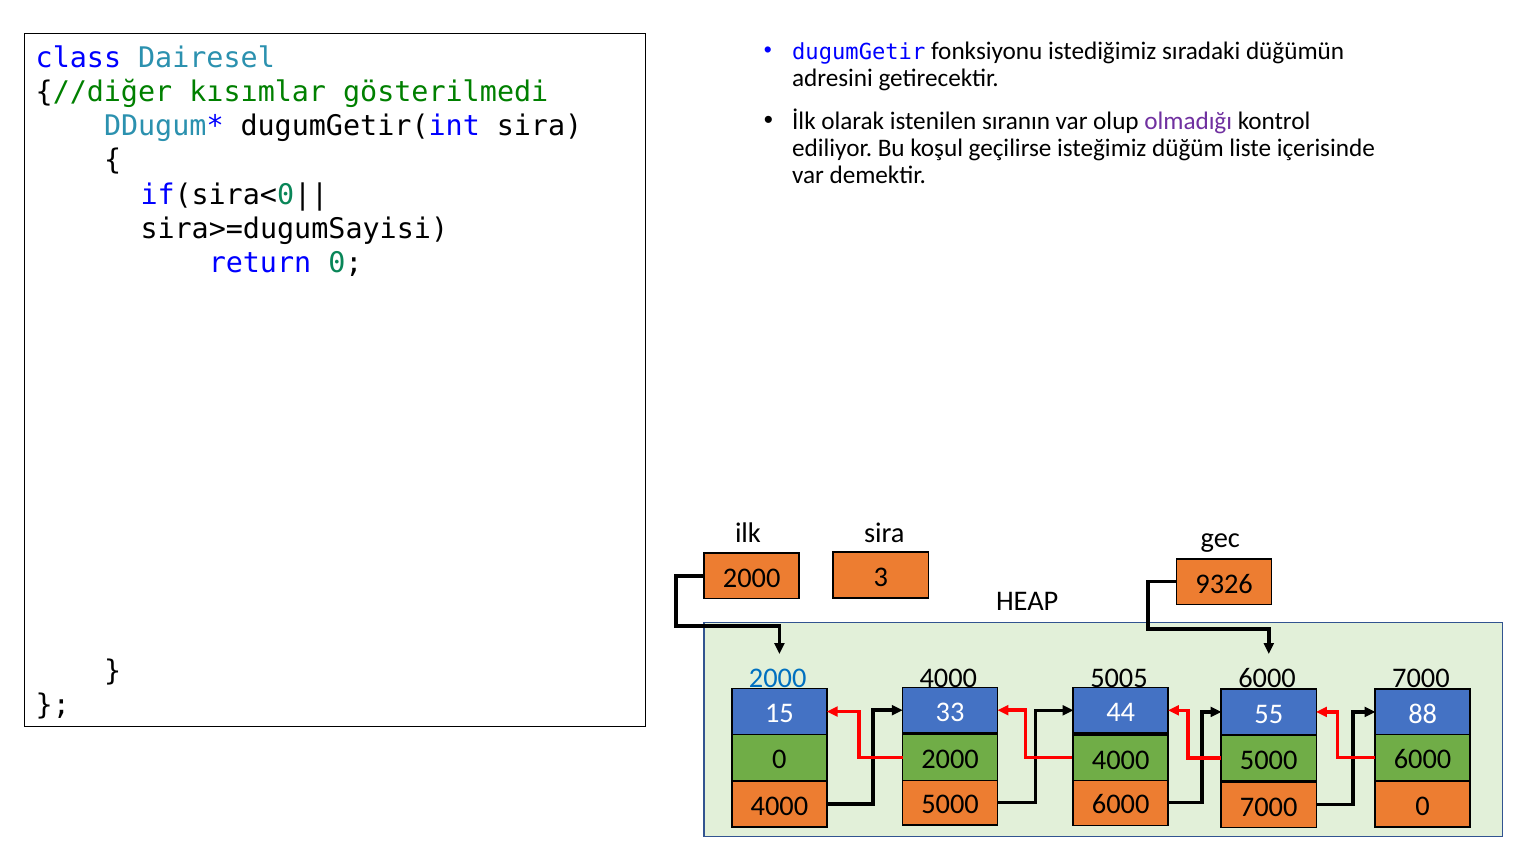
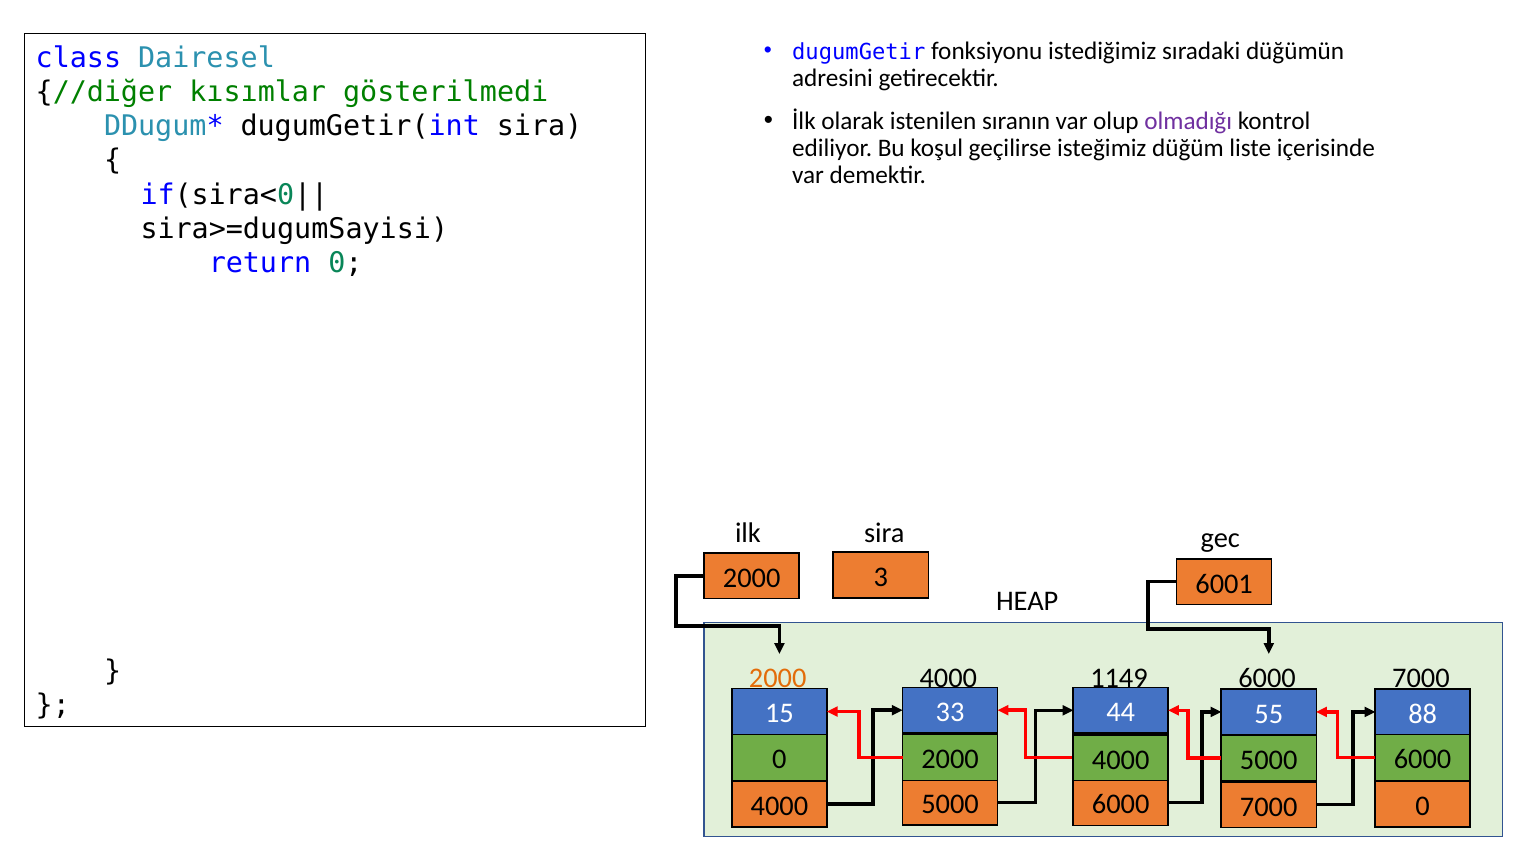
9326: 9326 -> 6001 (1224, 584)
2000 colour: blue -> orange (778, 678)
5005: 5005 -> 1149 (1119, 678)
